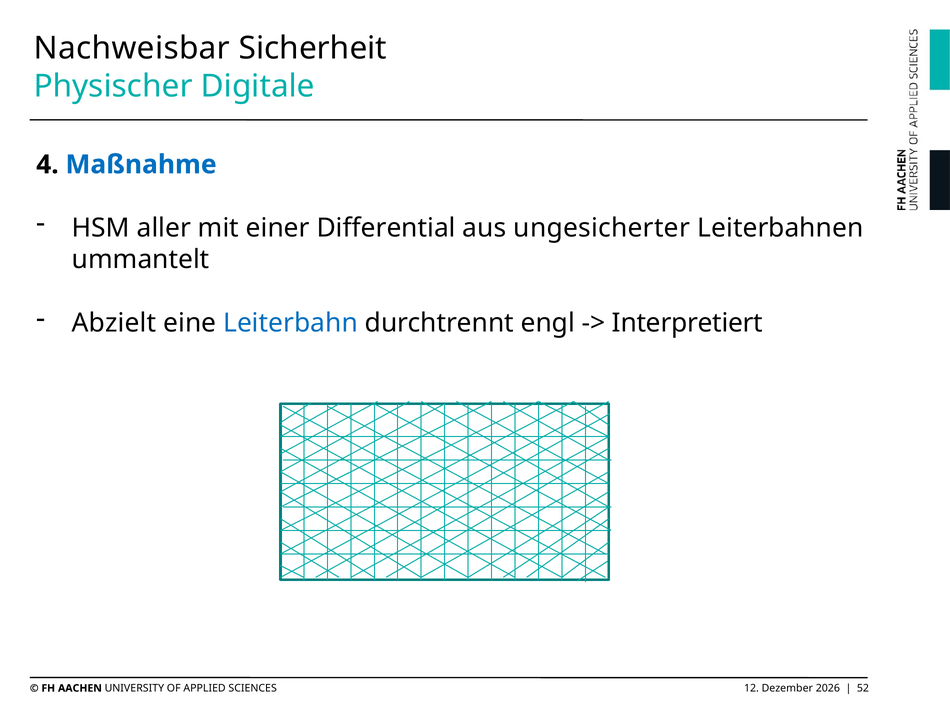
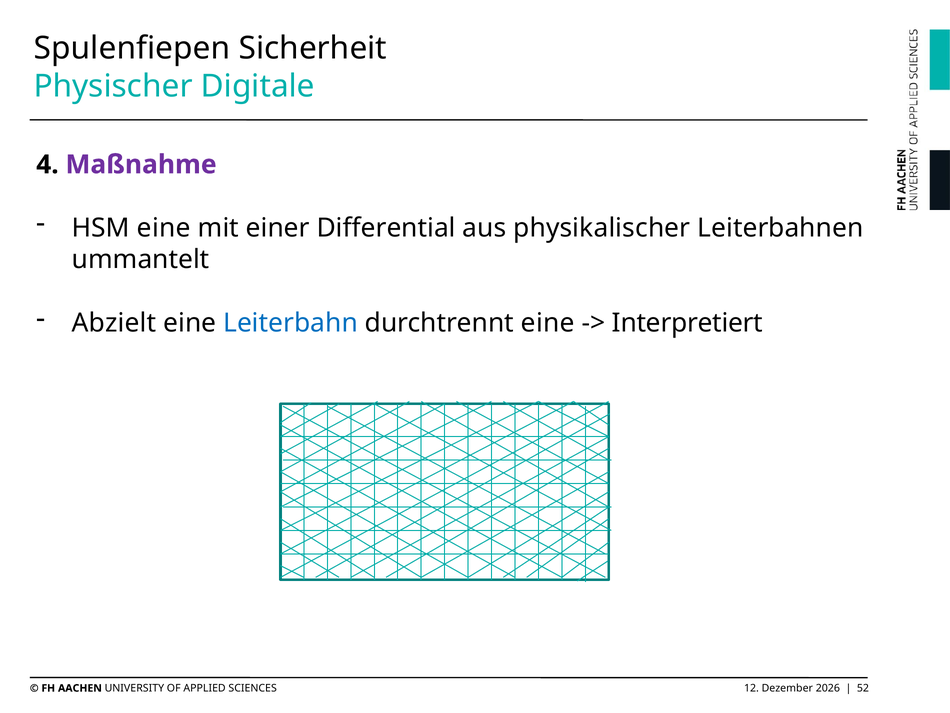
Nachweisbar: Nachweisbar -> Spulenfiepen (132, 48)
Maßnahme colour: blue -> purple (141, 164)
HSM aller: aller -> eine (164, 228)
ungesicherter: ungesicherter -> physikalischer (602, 228)
durchtrennt engl: engl -> eine (548, 323)
